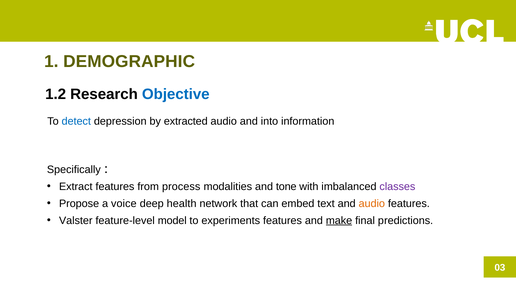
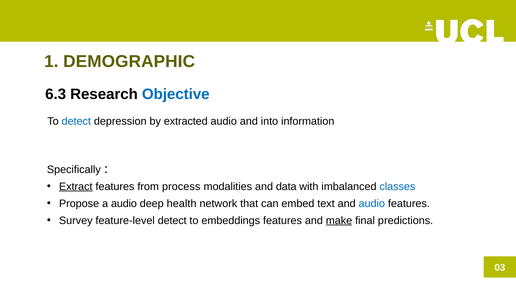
1.2: 1.2 -> 6.3 (56, 94)
Extract underline: none -> present (76, 187)
tone: tone -> data (286, 187)
classes colour: purple -> blue (397, 187)
a voice: voice -> audio (124, 204)
audio colour: orange -> blue (372, 204)
Valster: Valster -> Survey (76, 221)
feature-level model: model -> detect (172, 221)
experiments: experiments -> embeddings (231, 221)
